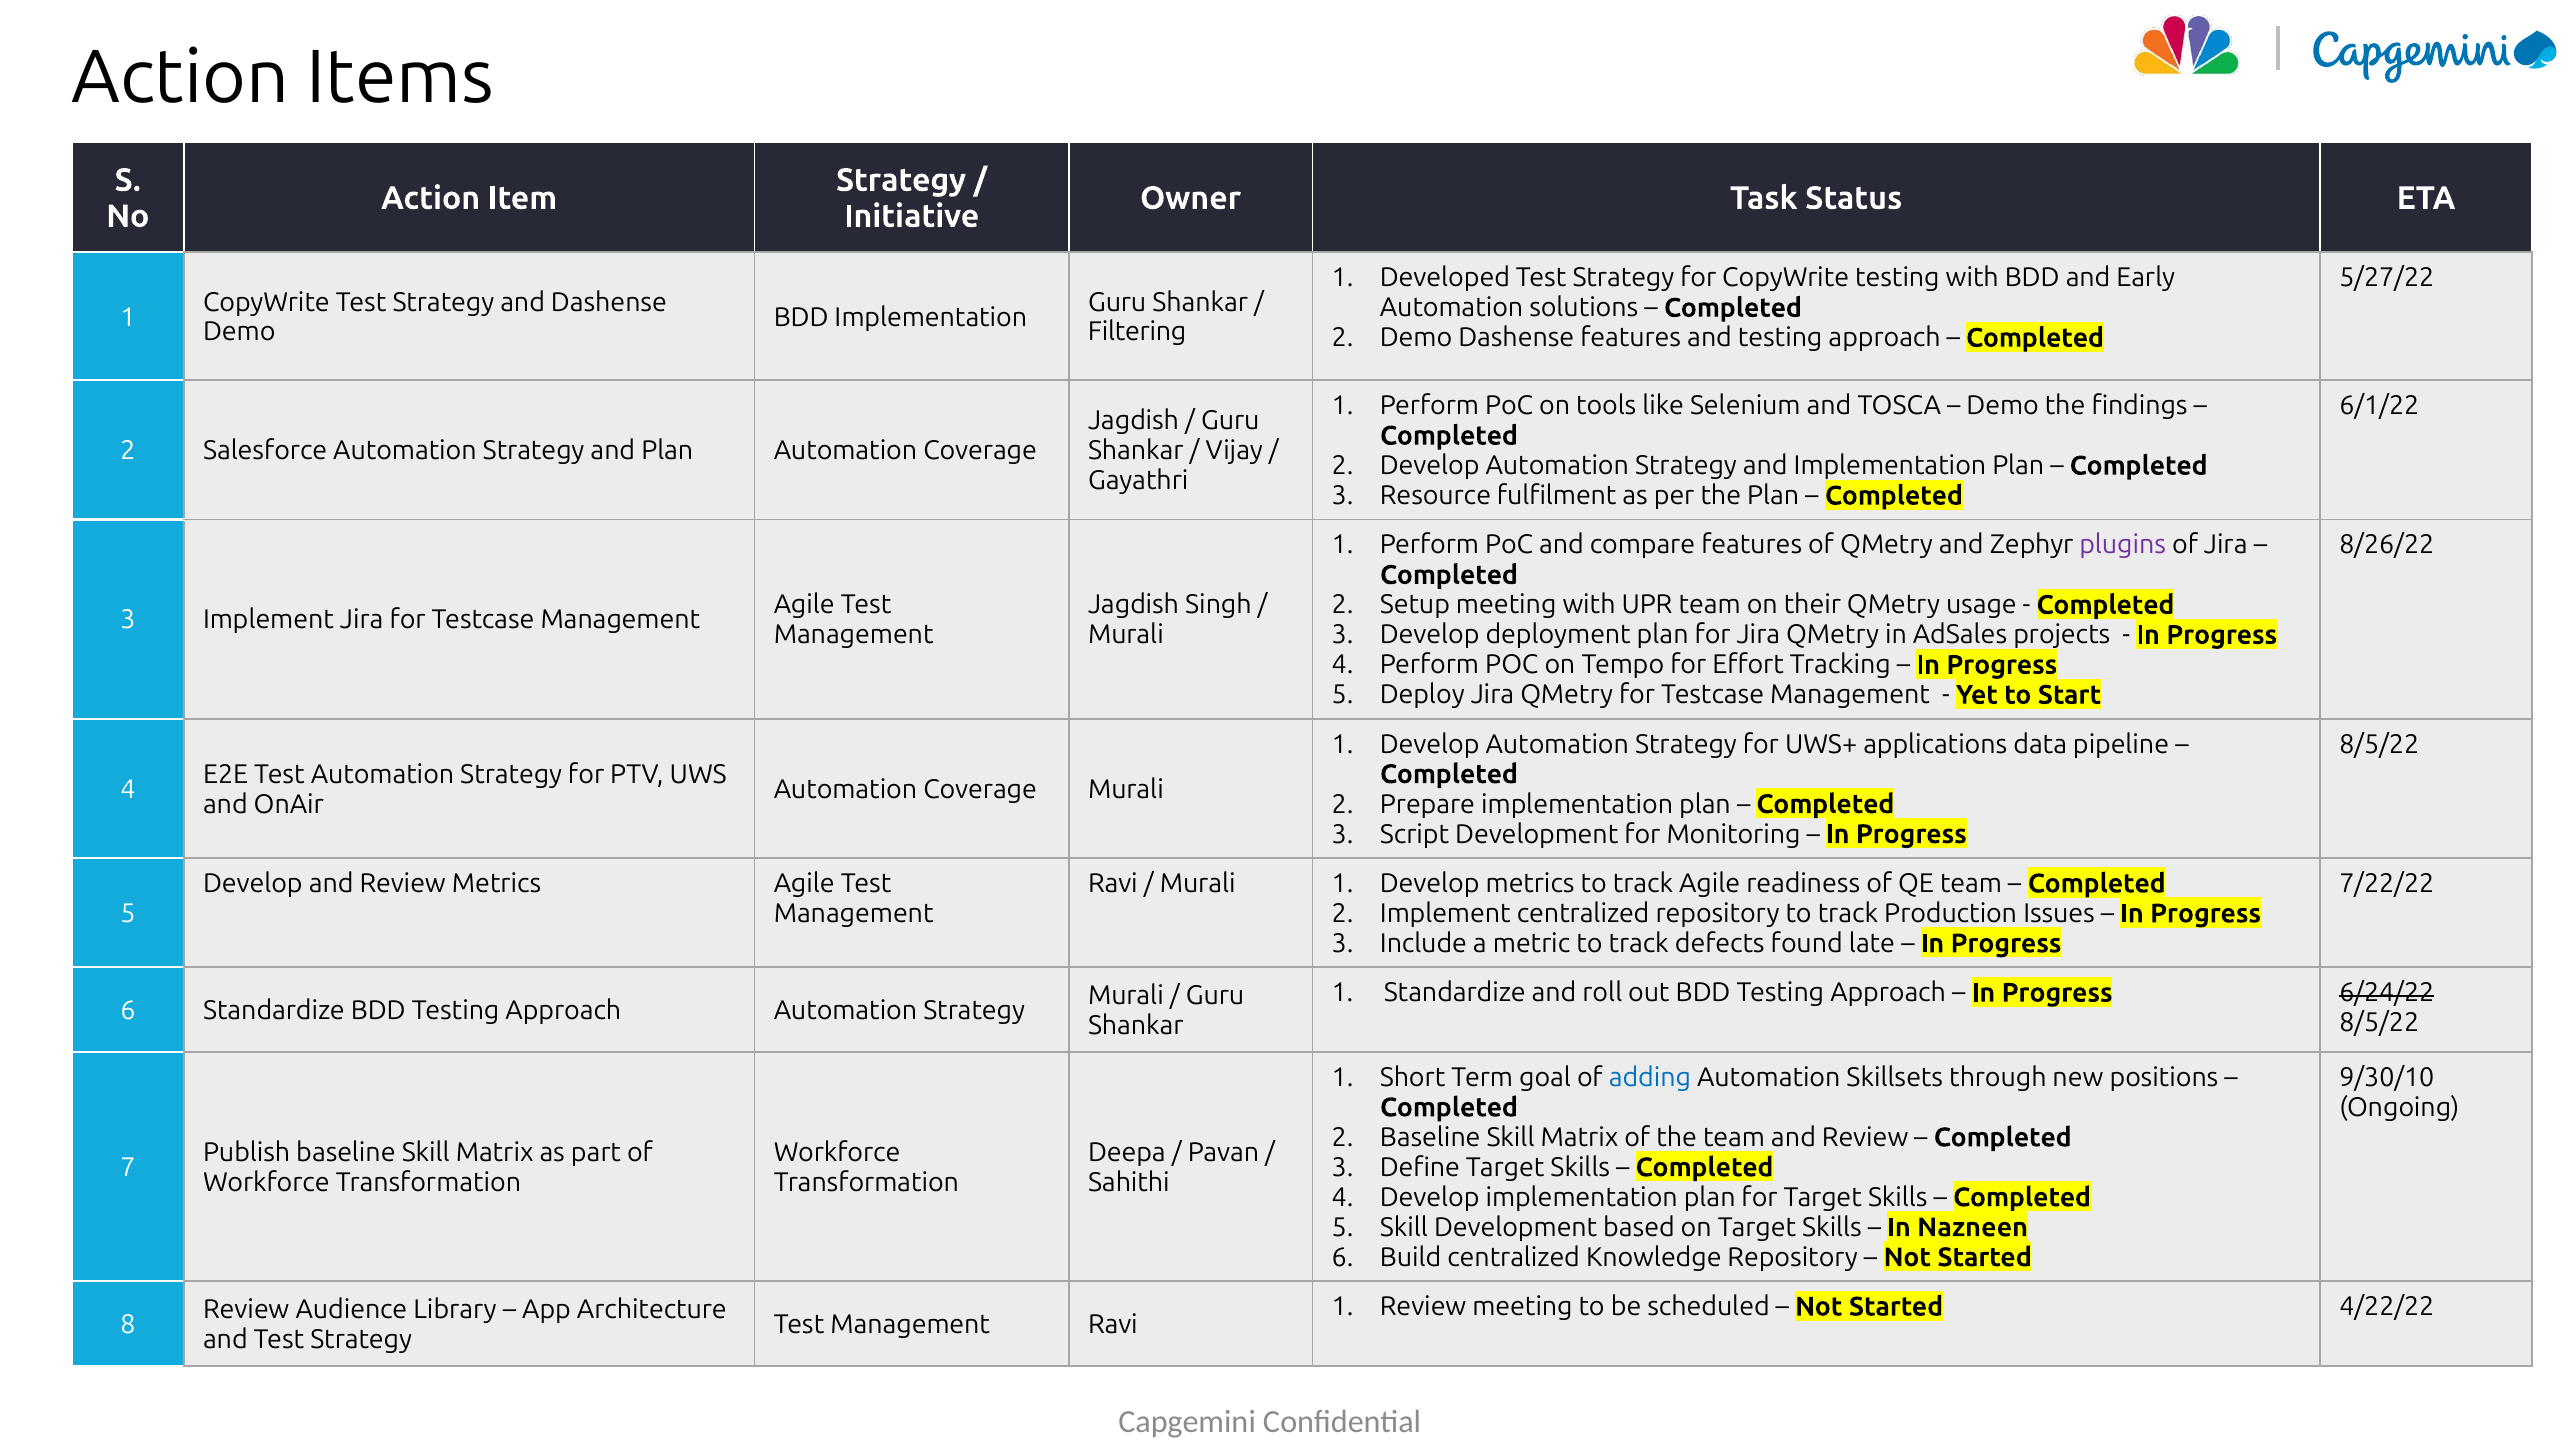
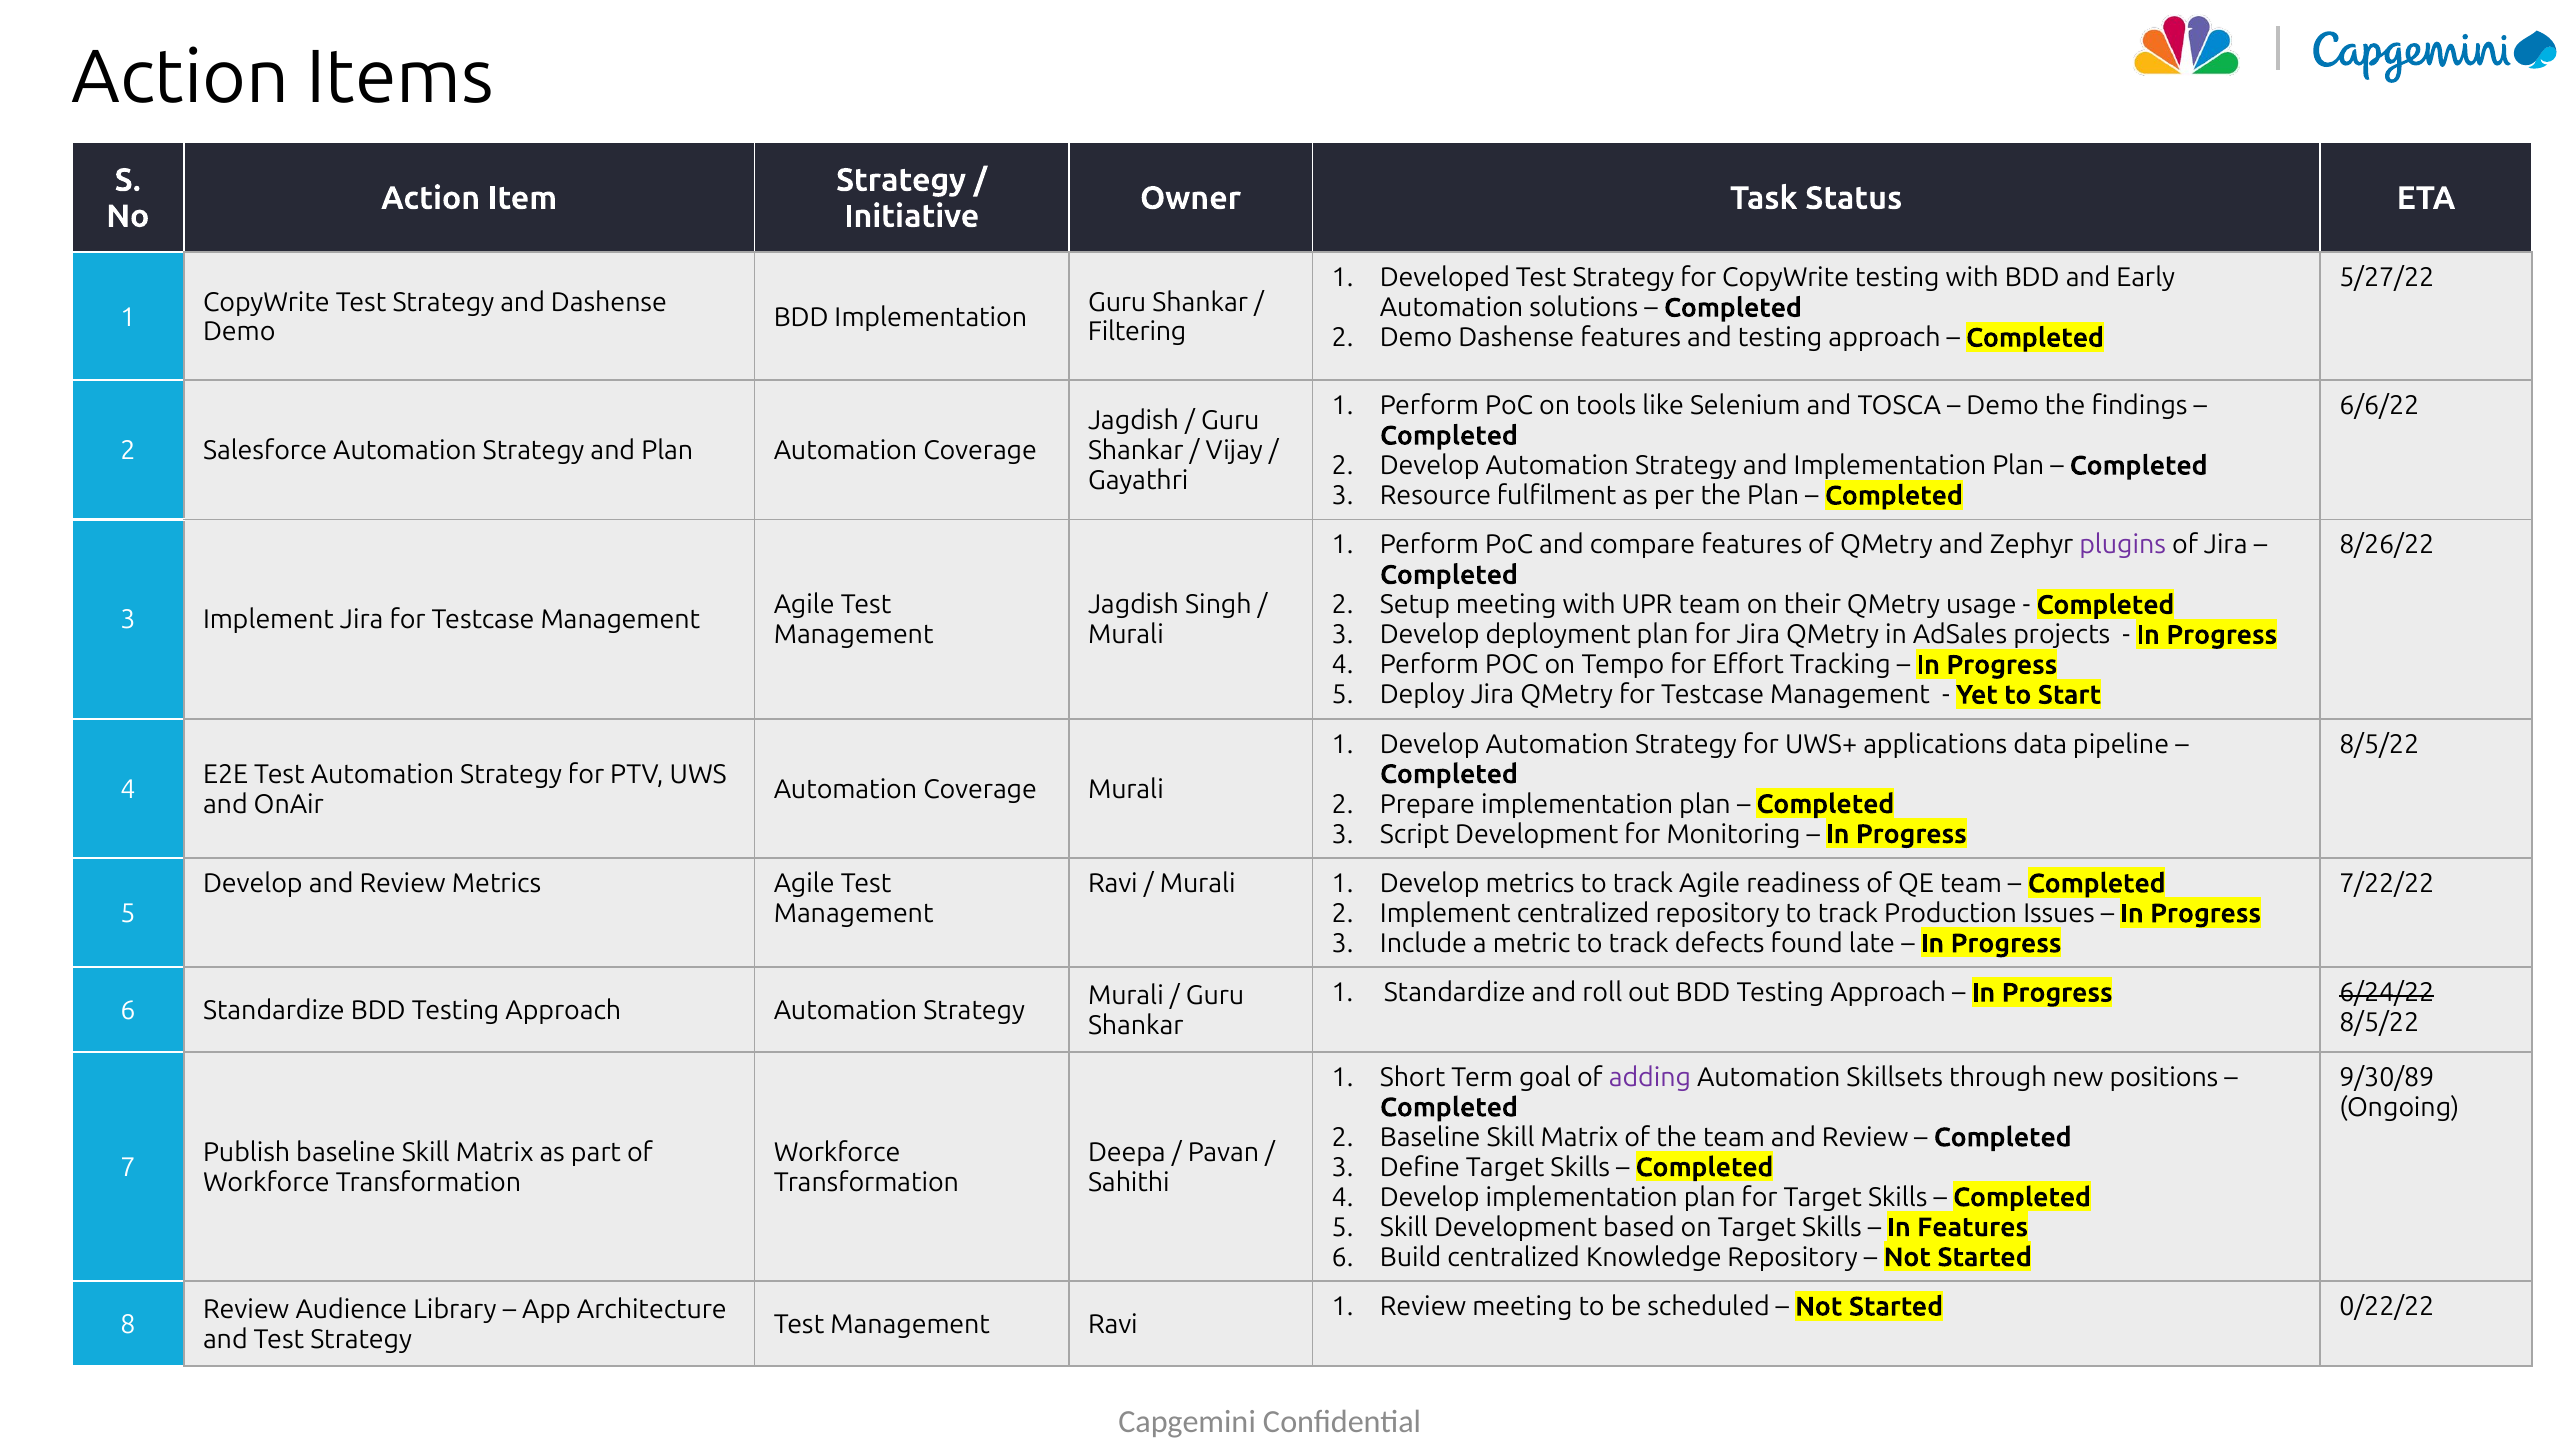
6/1/22: 6/1/22 -> 6/6/22 (2379, 406)
adding colour: blue -> purple (1650, 1077)
9/30/10: 9/30/10 -> 9/30/89 (2387, 1077)
In Nazneen: Nazneen -> Features (1973, 1227)
4/22/22: 4/22/22 -> 0/22/22 (2387, 1307)
